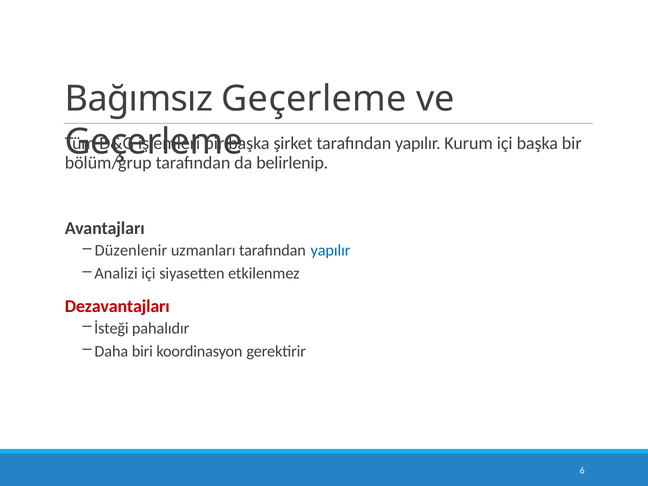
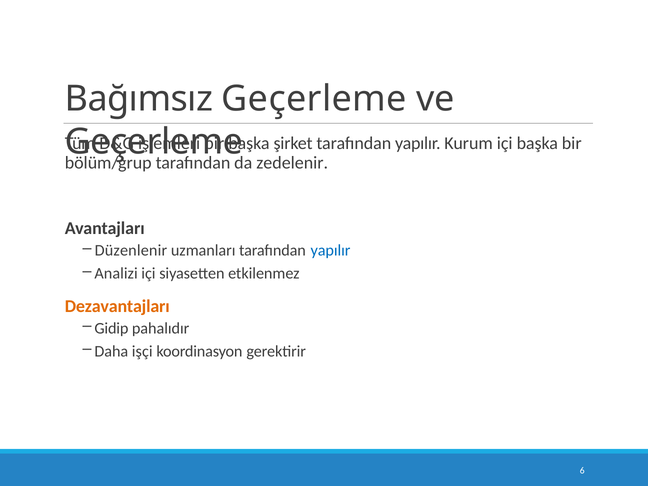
belirlenip: belirlenip -> zedelenir (292, 163)
Dezavantajları colour: red -> orange (117, 306)
İsteği: İsteği -> Gidip (111, 328)
biri: biri -> işçi (142, 351)
